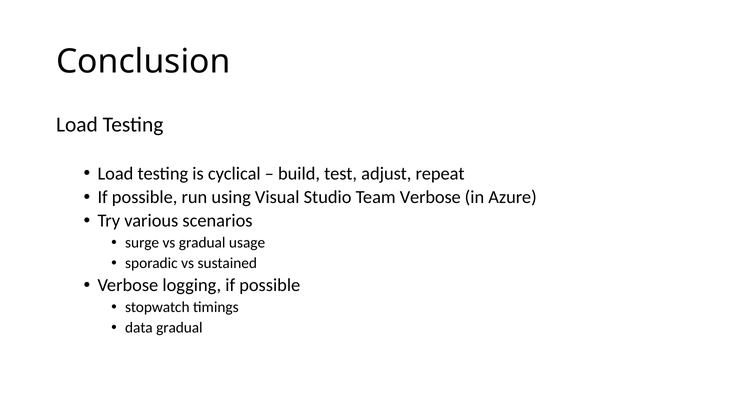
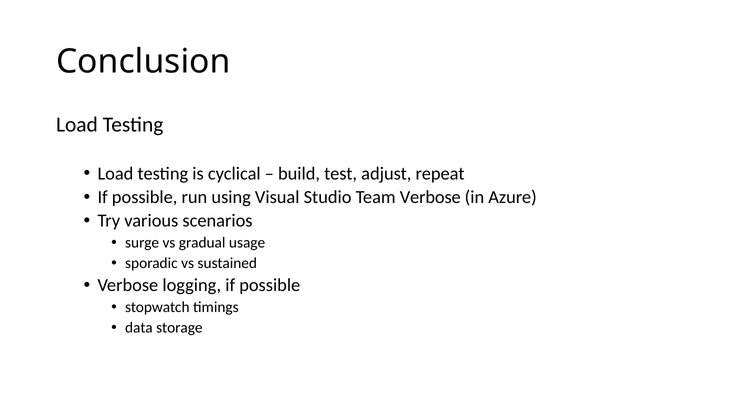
data gradual: gradual -> storage (179, 328)
